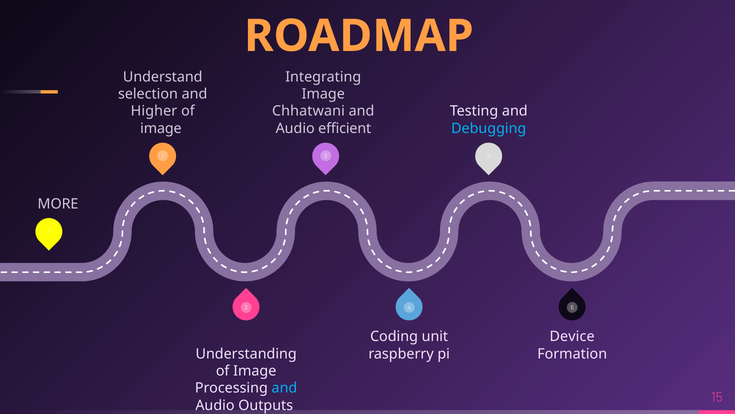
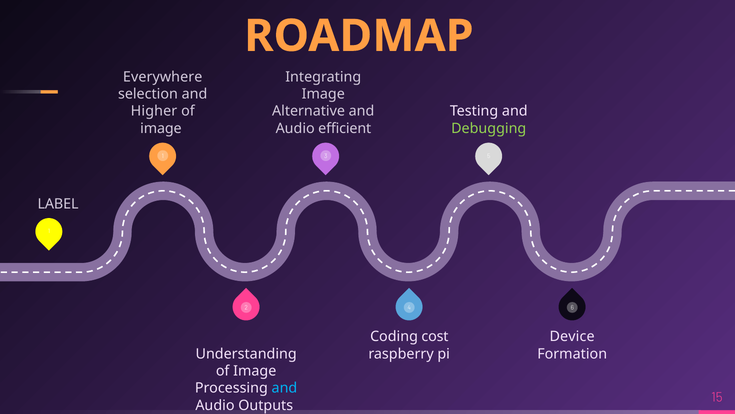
Understand: Understand -> Everywhere (163, 77)
Chhatwani: Chhatwani -> Alternative (309, 111)
Debugging colour: light blue -> light green (489, 128)
MORE: MORE -> LABEL (58, 204)
unit: unit -> cost (435, 336)
